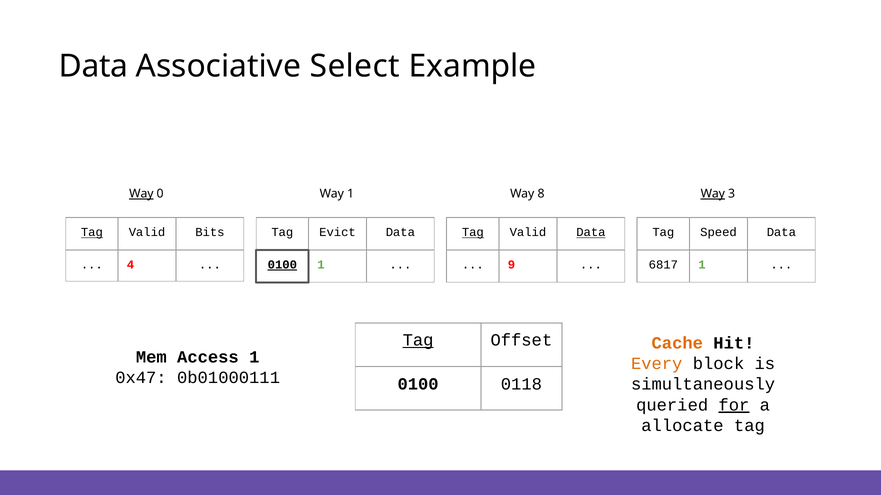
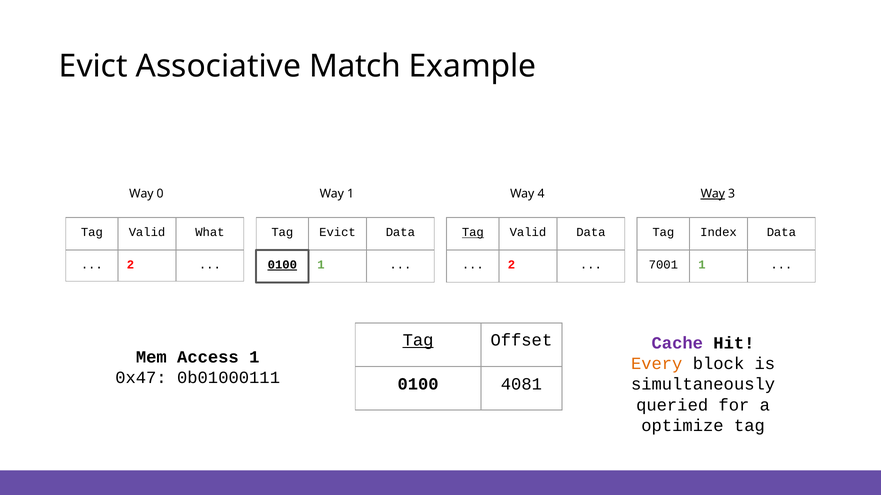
Data: Data -> Evict (93, 66)
Select: Select -> Match (355, 66)
Way underline: present -> none (141, 194)
8: 8 -> 4 (541, 194)
Tag underline: present -> none (92, 233)
Bits: Bits -> What (210, 233)
Data underline: present -> none (591, 233)
Speed: Speed -> Index (719, 233)
4: 4 -> 2 (130, 265)
9: 9 -> 2 (511, 265)
6817: 6817 -> 7001 (663, 265)
Cache colour: orange -> purple (677, 344)
0118: 0118 -> 4081 (521, 384)
for underline: present -> none (734, 405)
allocate: allocate -> optimize (682, 426)
